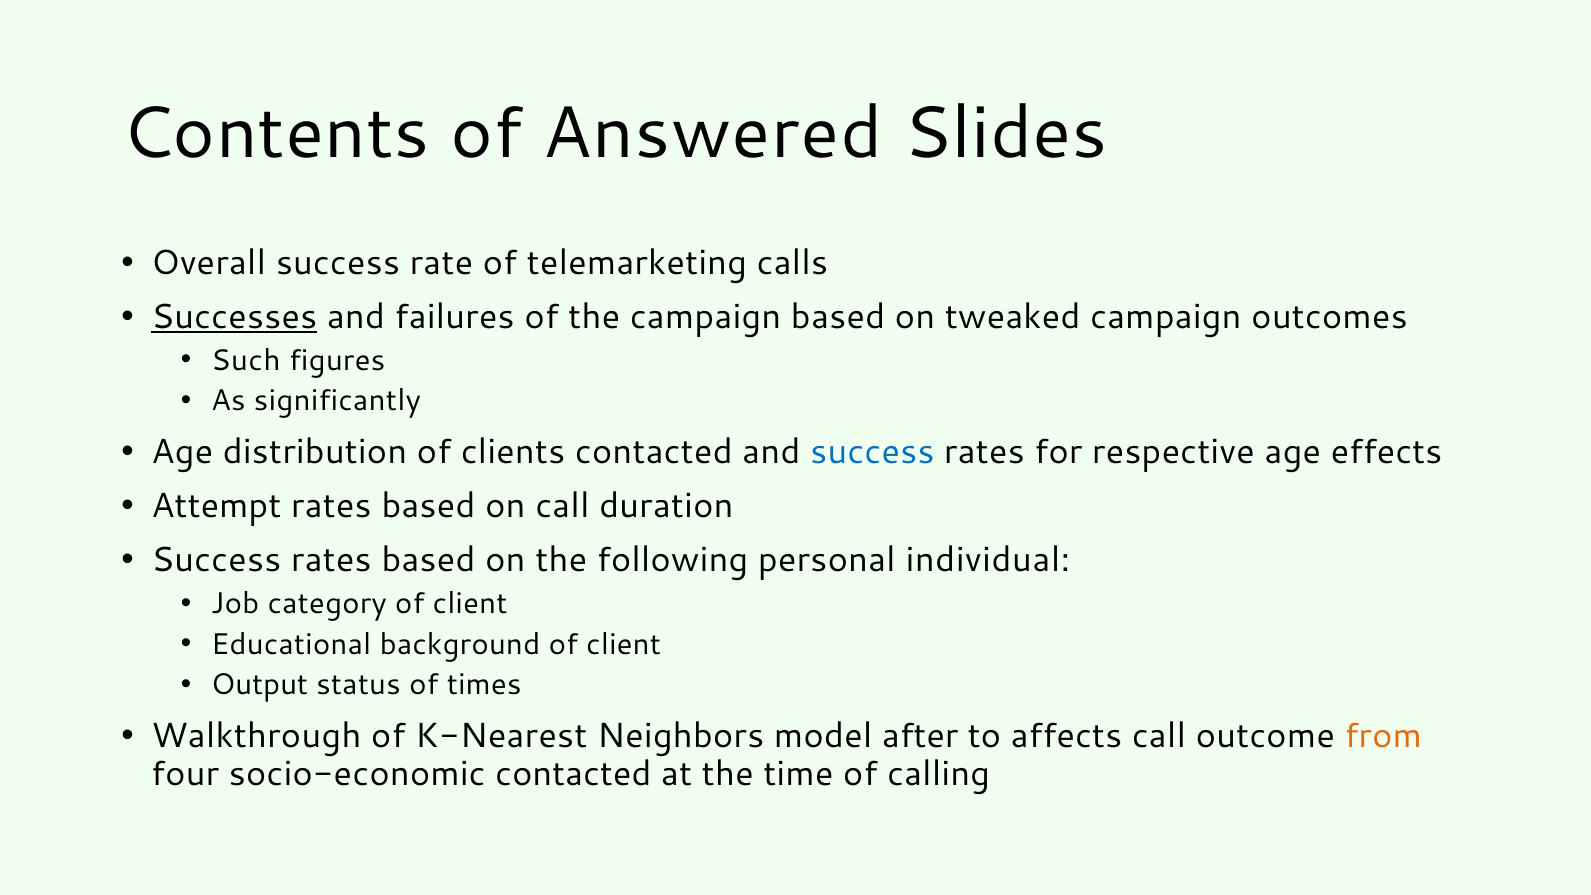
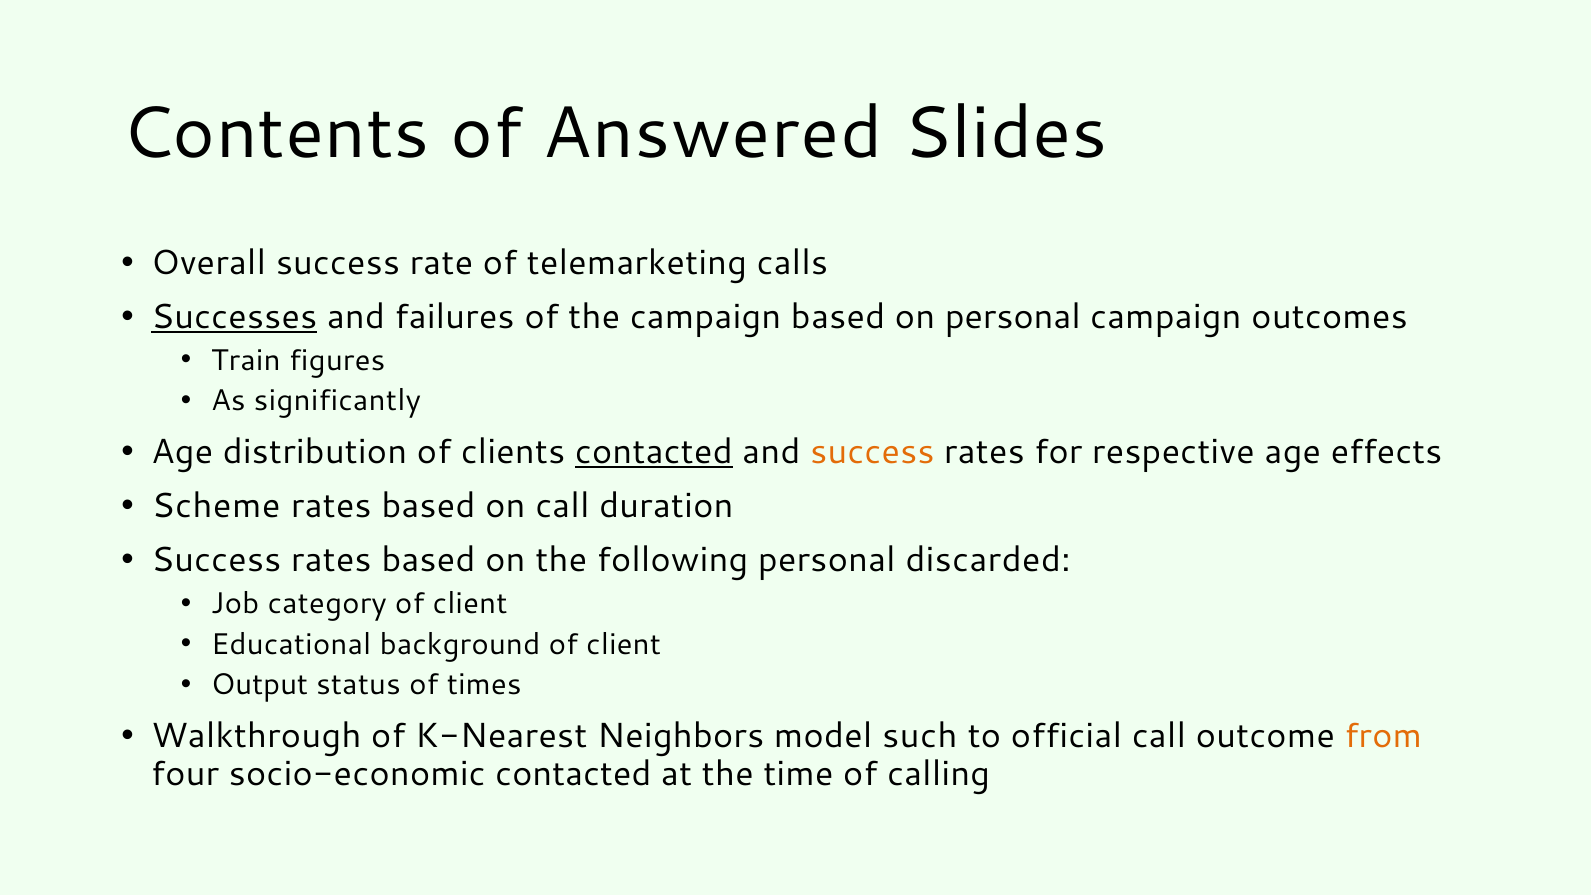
on tweaked: tweaked -> personal (1013, 317)
Such: Such -> Train (246, 360)
contacted underline: none -> present (654, 452)
success colour: blue -> orange (872, 452)
Attempt: Attempt -> Scheme (216, 506)
individual: individual -> discarded (988, 560)
after: after -> such (920, 736)
affects: affects -> official (1066, 736)
